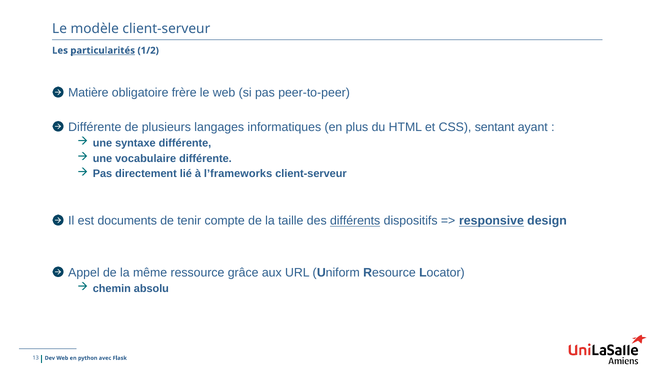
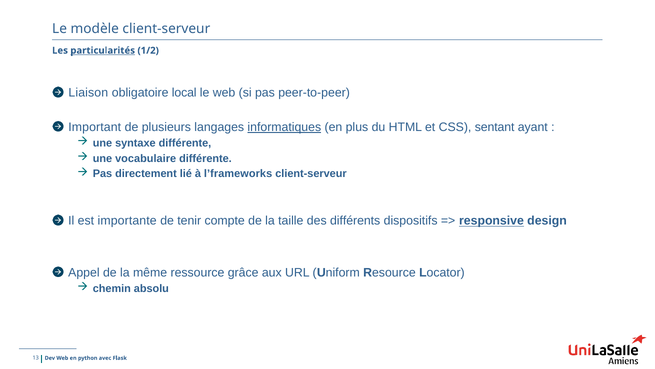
Matière: Matière -> Liaison (88, 93)
frère: frère -> local (184, 93)
Différente: Différente -> Important (95, 127)
informatiques underline: none -> present (284, 127)
documents: documents -> importante (127, 221)
différents underline: present -> none (355, 221)
